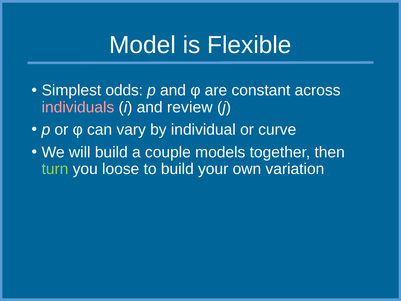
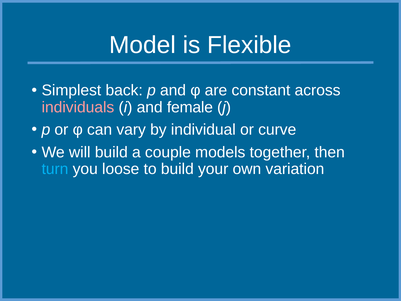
odds: odds -> back (124, 90)
review: review -> female (190, 107)
turn colour: light green -> light blue (55, 169)
